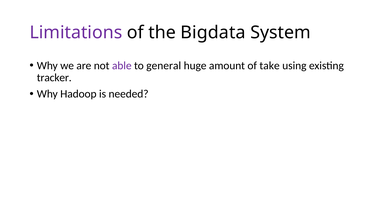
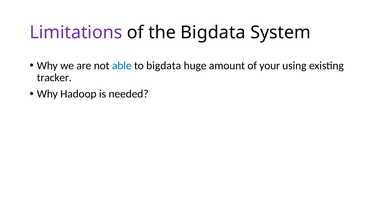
able colour: purple -> blue (122, 66)
to general: general -> bigdata (164, 66)
take: take -> your (270, 66)
